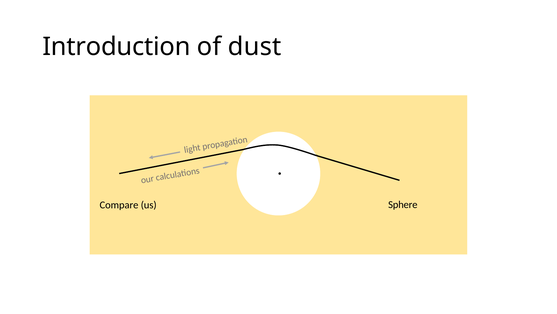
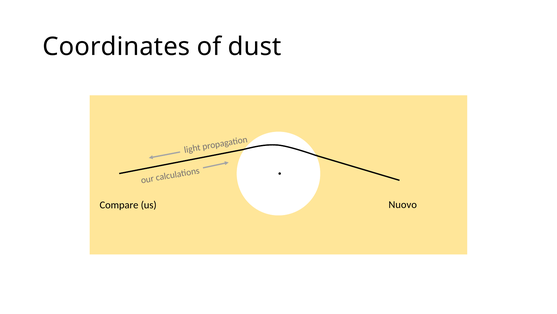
Introduction: Introduction -> Coordinates (116, 47)
Sphere: Sphere -> Nuovo (403, 204)
